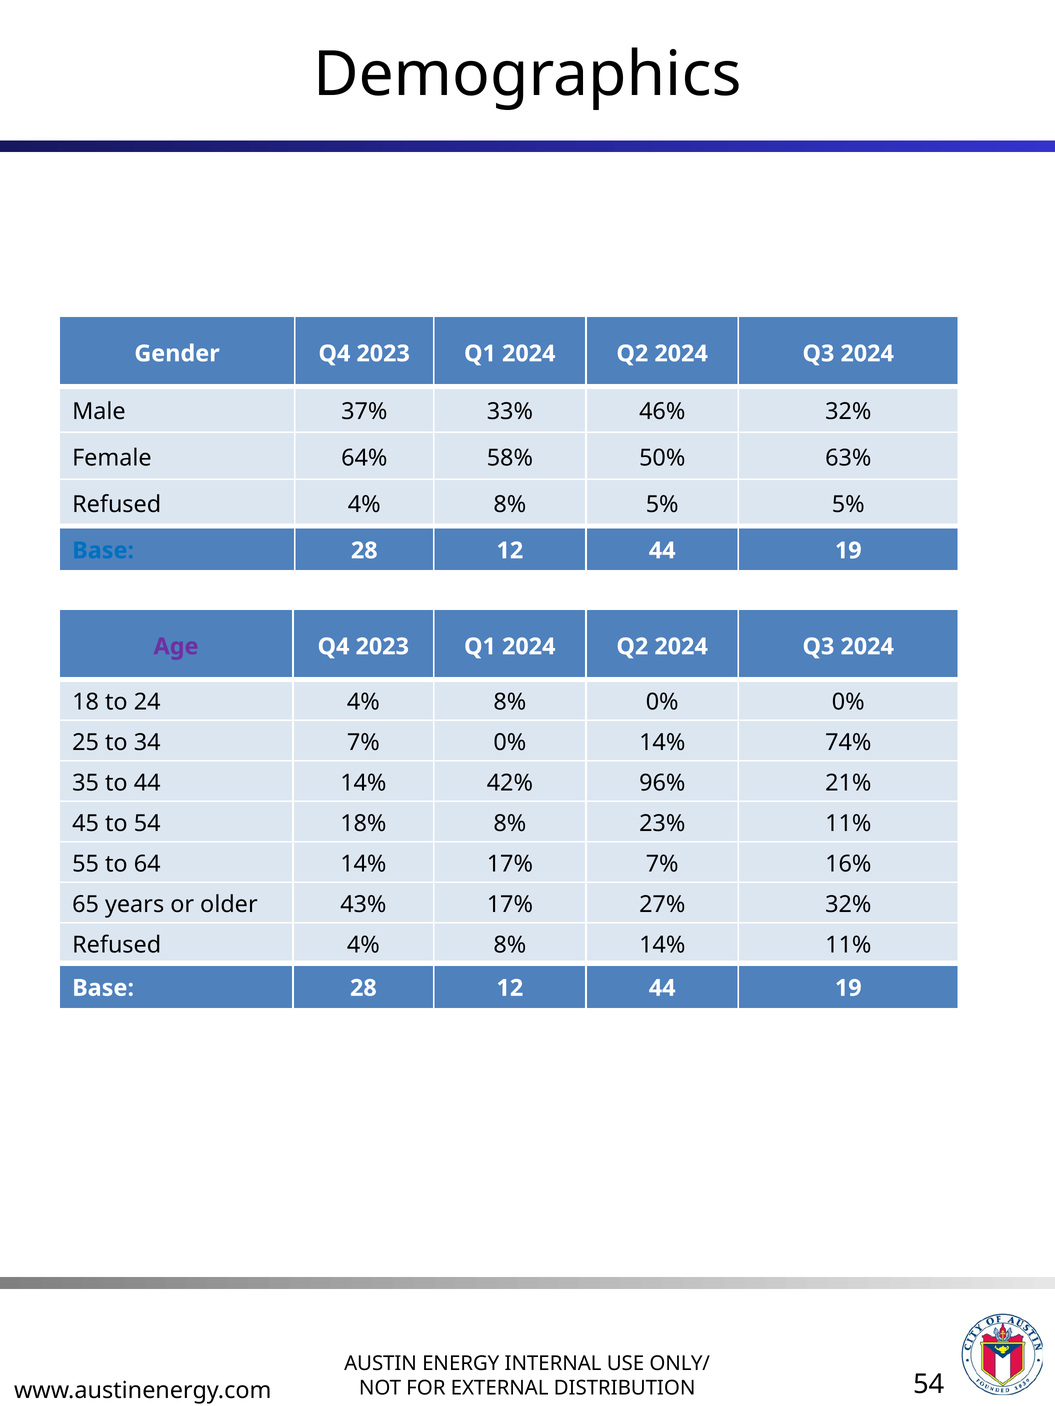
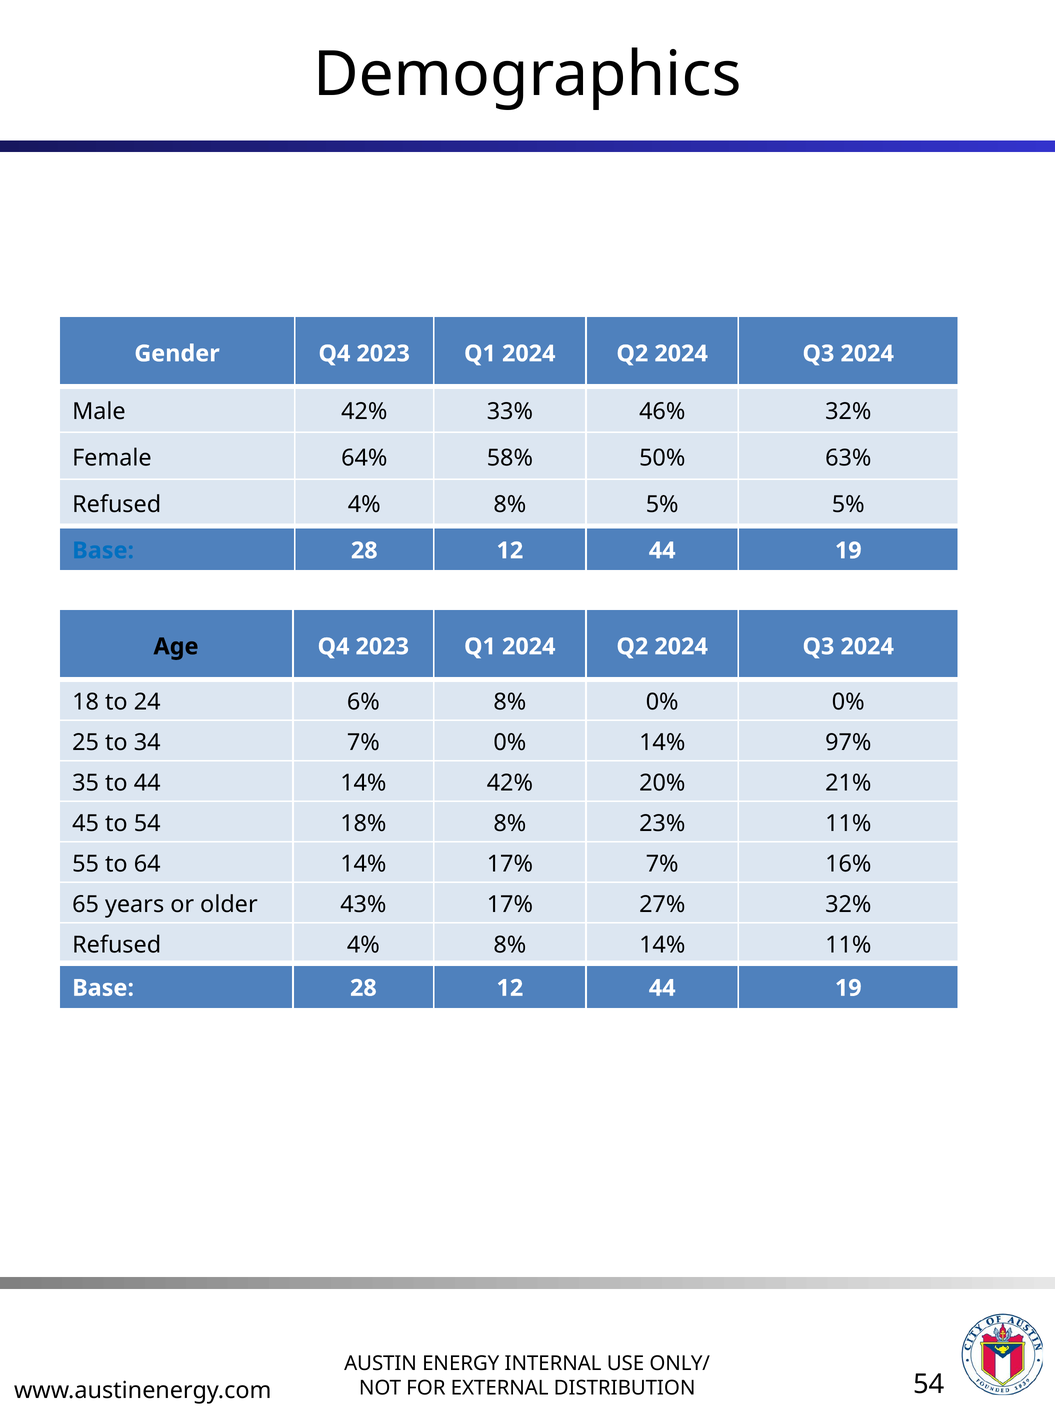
Male 37%: 37% -> 42% (364, 412)
Age colour: purple -> black (176, 647)
24 4%: 4% -> 6% (363, 702)
74%: 74% -> 97% (848, 743)
96%: 96% -> 20% (662, 783)
